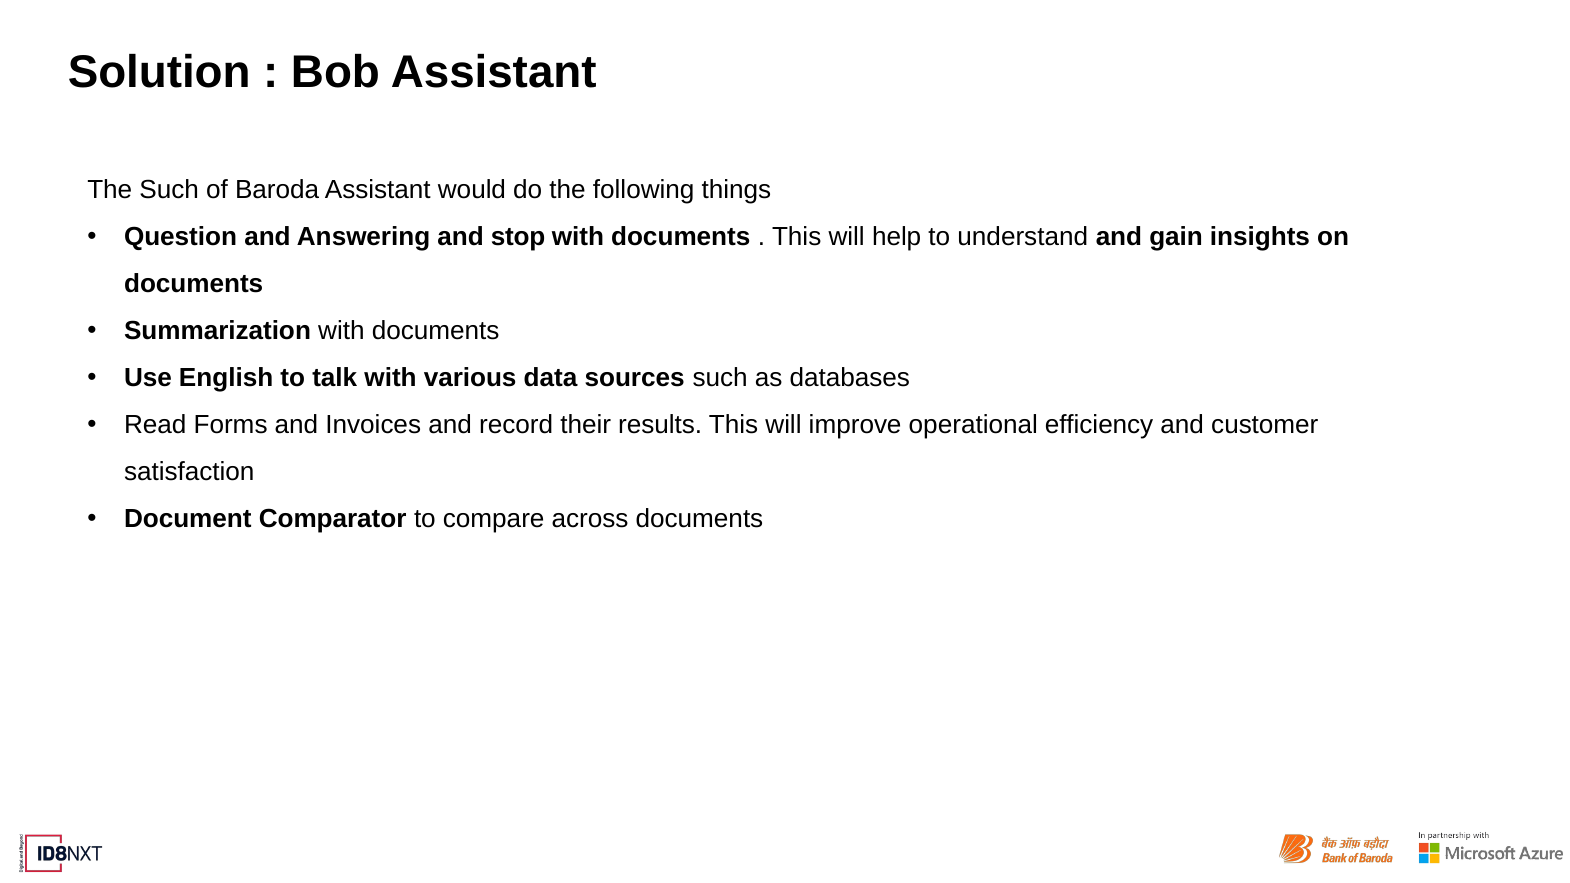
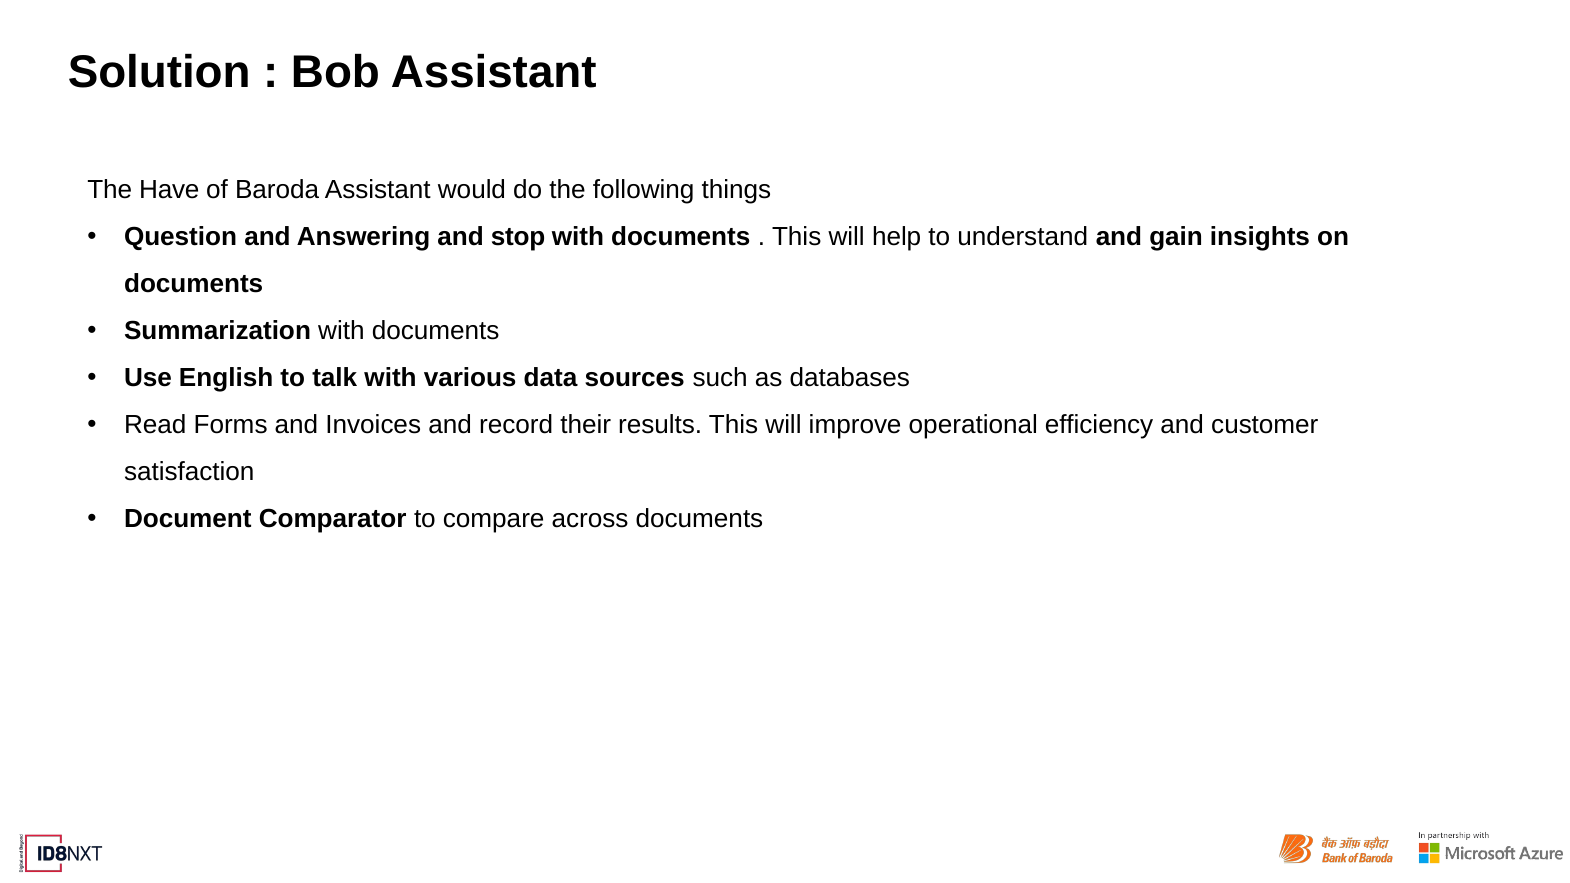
The Such: Such -> Have (169, 190)
